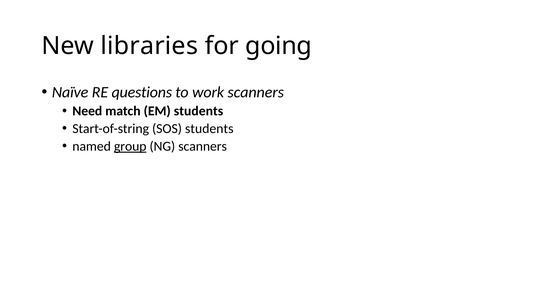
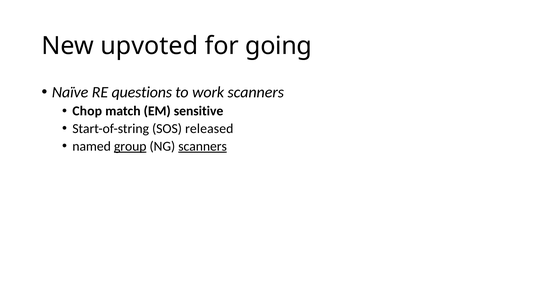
libraries: libraries -> upvoted (149, 46)
Need: Need -> Chop (87, 111)
EM students: students -> sensitive (199, 111)
SOS students: students -> released (209, 129)
scanners underline: none -> present (203, 146)
